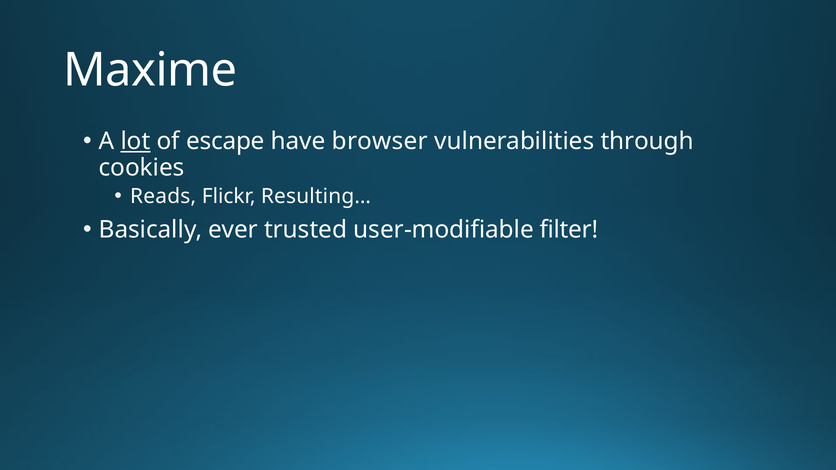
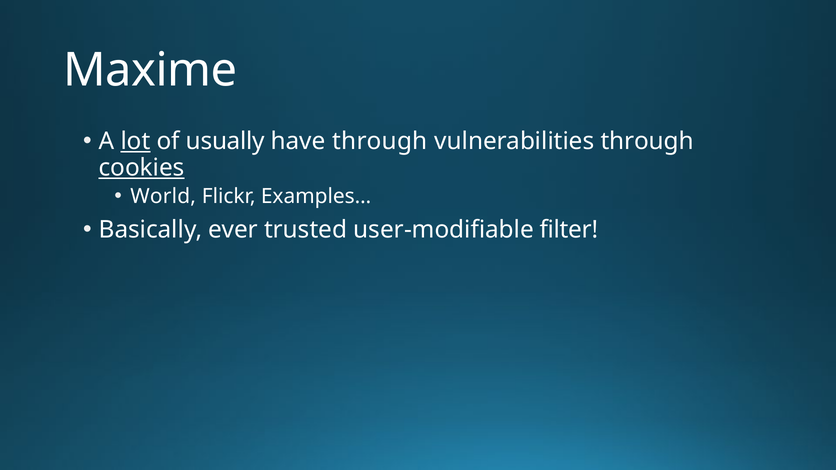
escape: escape -> usually (225, 141)
have browser: browser -> through (380, 141)
cookies underline: none -> present (142, 168)
Reads: Reads -> World (163, 197)
Resulting…: Resulting… -> Examples… (316, 197)
